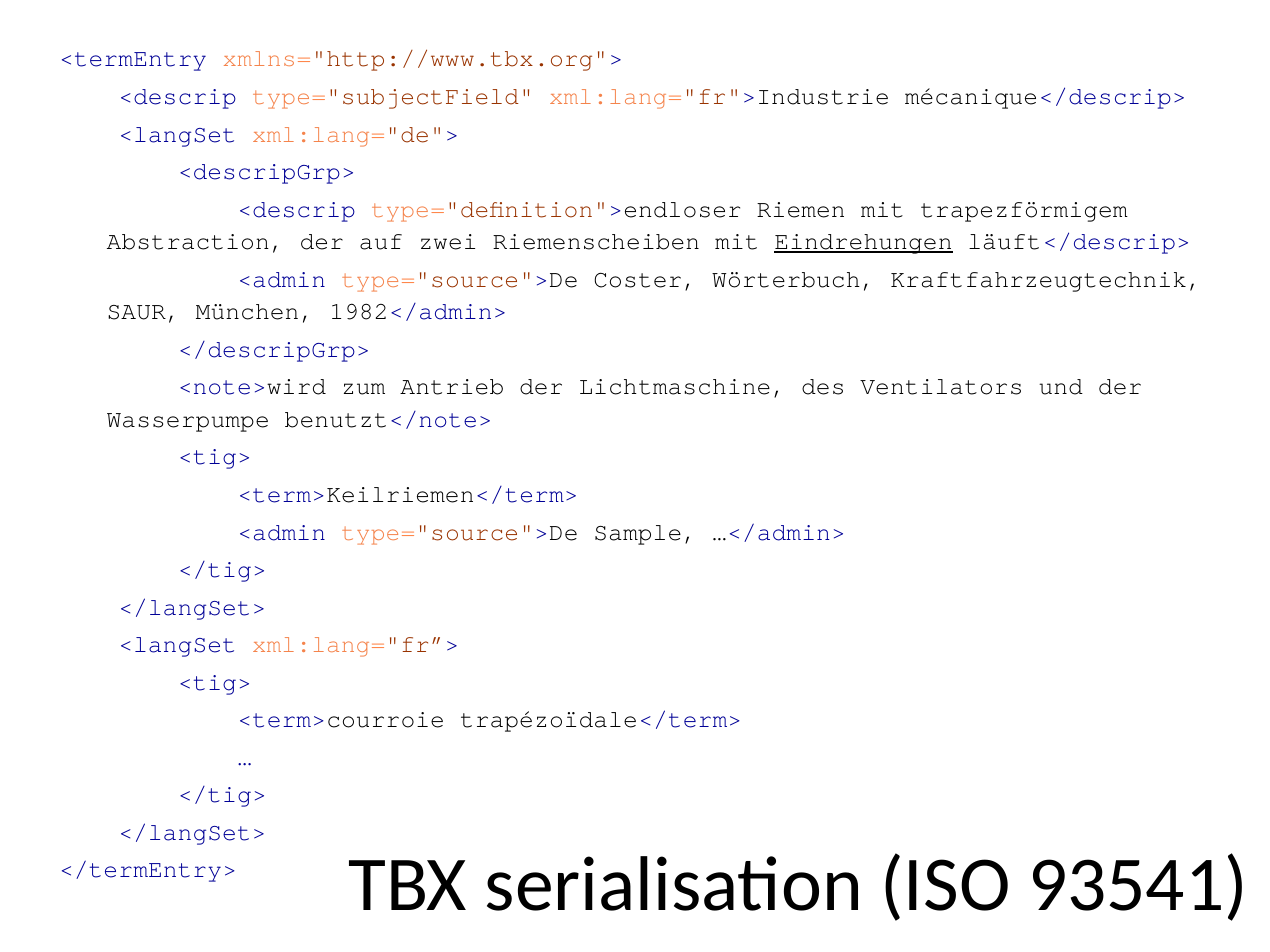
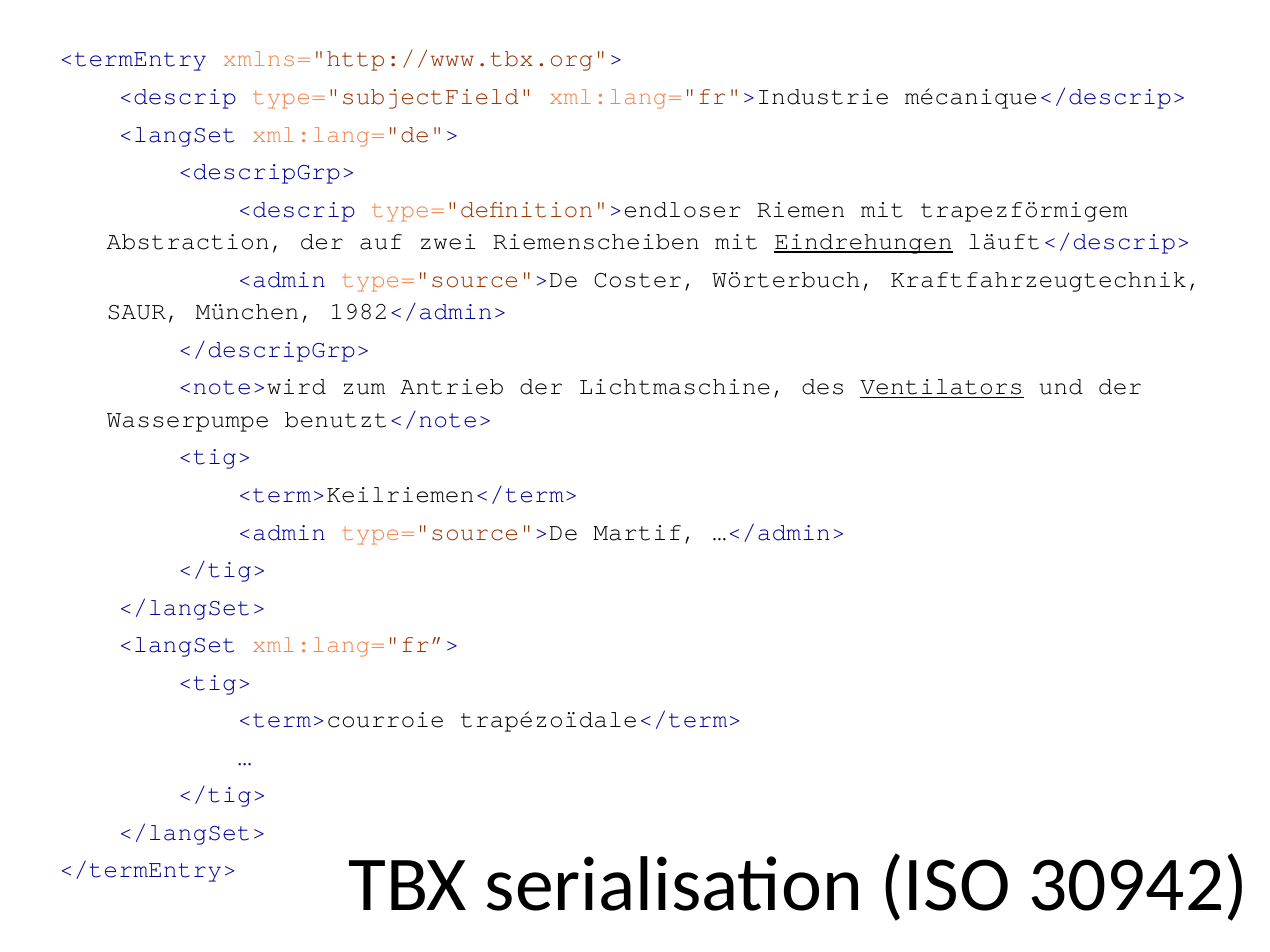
Ventilators underline: none -> present (942, 387)
Sample: Sample -> Martif (645, 532)
93541: 93541 -> 30942 (1138, 885)
